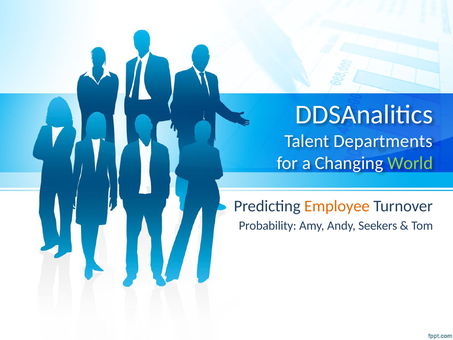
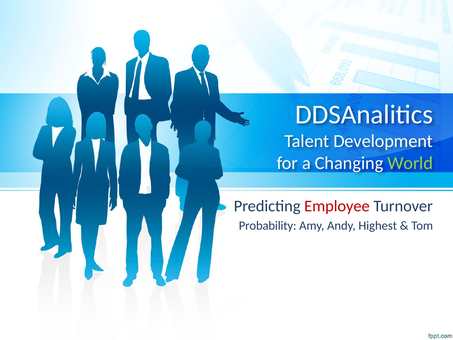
Departments: Departments -> Development (383, 141)
Employee colour: orange -> red (337, 206)
Seekers: Seekers -> Highest (378, 225)
